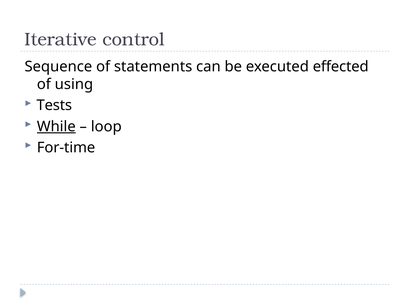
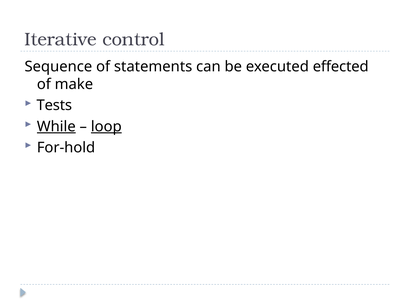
using: using -> make (74, 84)
loop underline: none -> present (106, 127)
For-time: For-time -> For-hold (66, 148)
